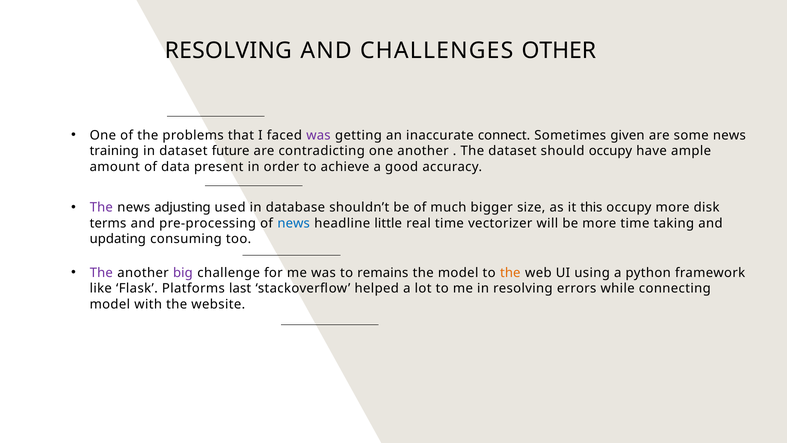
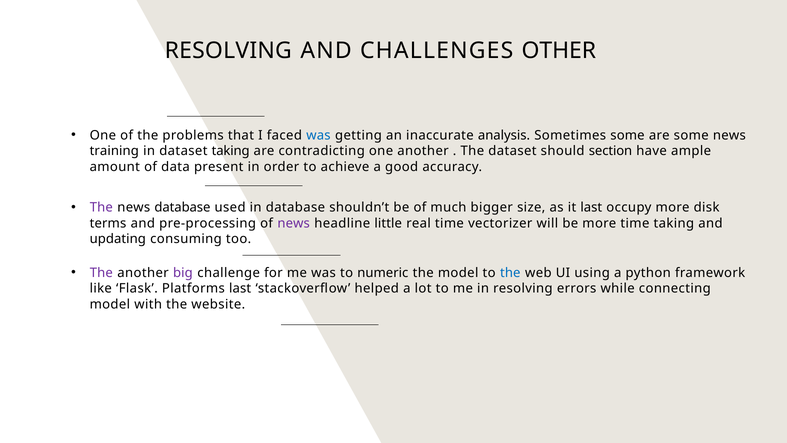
was colour: purple -> blue (318, 135)
connect: connect -> analysis (504, 135)
Sometimes given: given -> some (627, 135)
dataset future: future -> taking (231, 151)
should occupy: occupy -> section (611, 151)
news adjusting: adjusting -> database (182, 207)
it this: this -> last (591, 207)
news colour: blue -> purple (294, 223)
remains: remains -> numeric (383, 273)
the colour: orange -> blue (510, 273)
